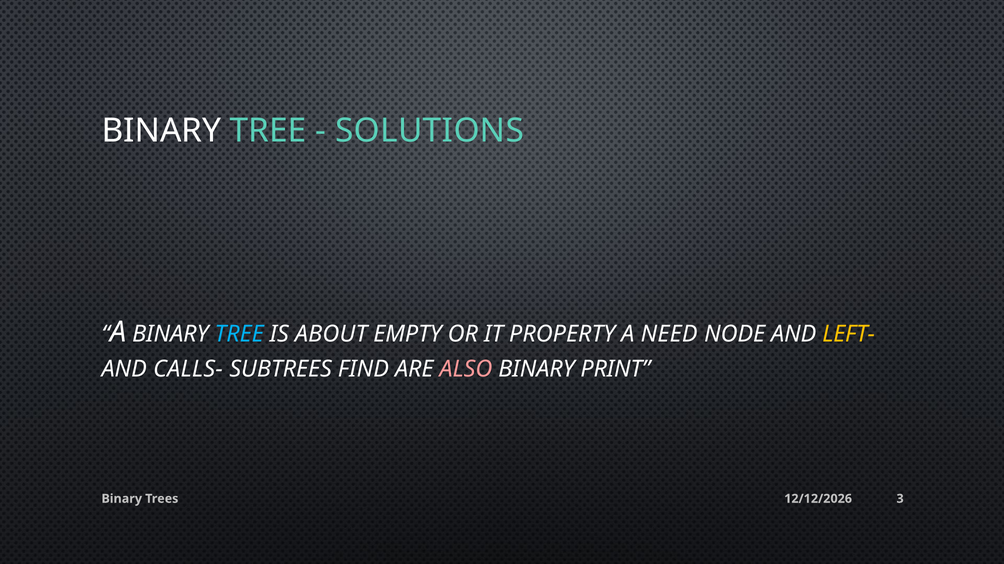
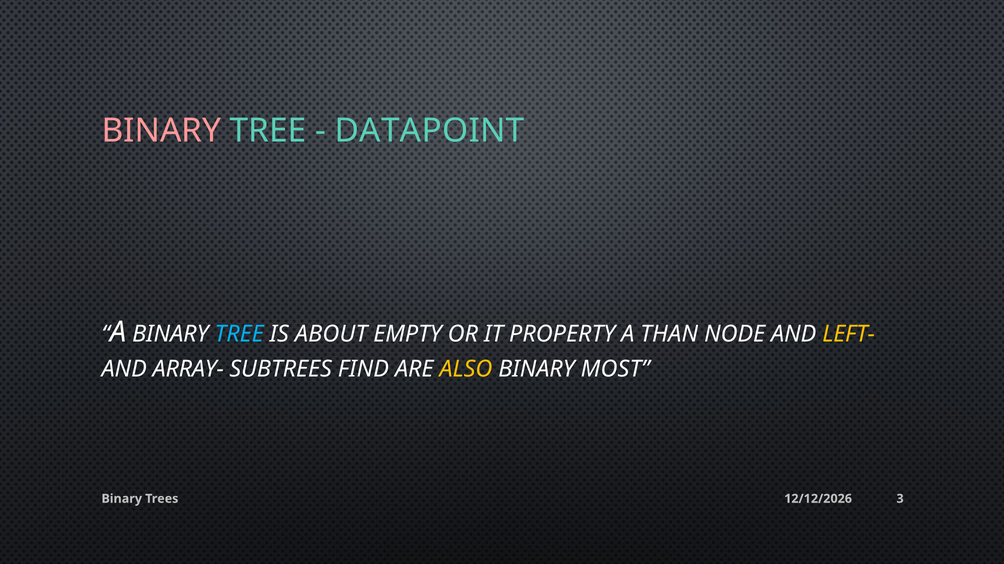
BINARY colour: white -> pink (161, 131)
SOLUTIONS: SOLUTIONS -> DATAPOINT (430, 131)
NEED: NEED -> THAN (669, 335)
CALLS-: CALLS- -> ARRAY- (188, 370)
ALSO colour: pink -> yellow (466, 370)
PRINT: PRINT -> MOST (615, 370)
